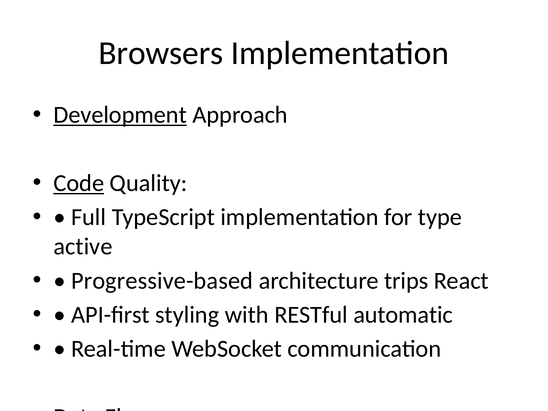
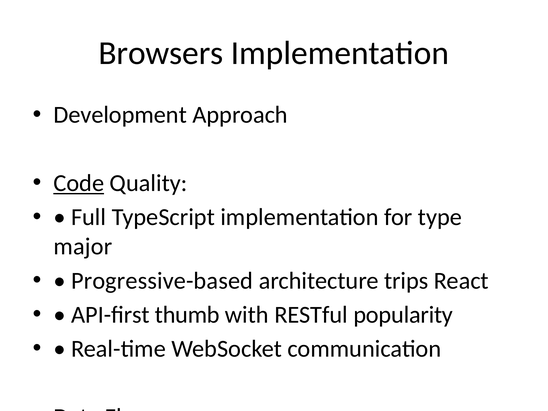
Development underline: present -> none (120, 115)
active: active -> major (83, 247)
styling: styling -> thumb (187, 315)
automatic: automatic -> popularity (403, 315)
